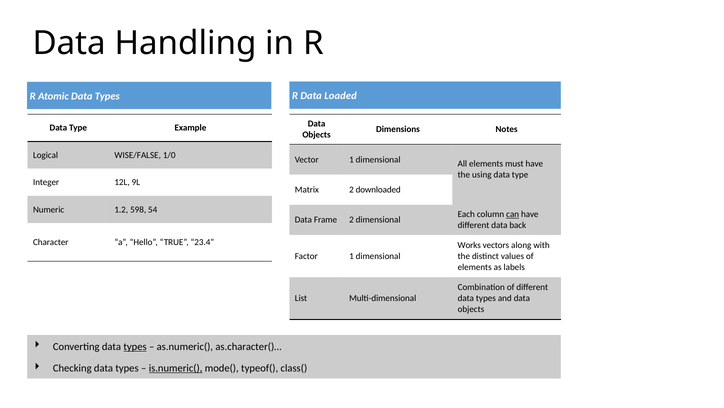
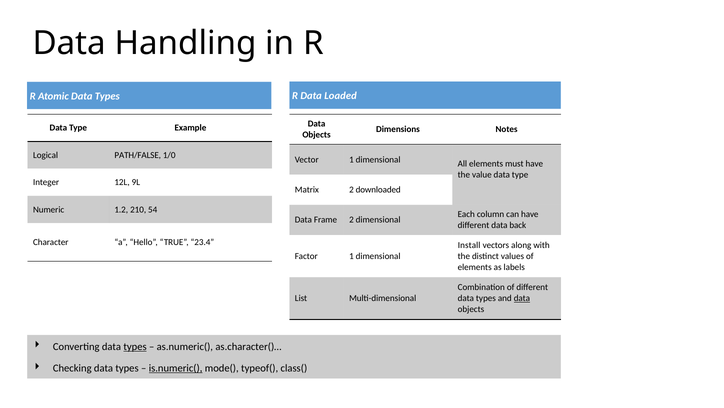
WISE/FALSE: WISE/FALSE -> PATH/FALSE (138, 155)
using: using -> value (482, 174)
598: 598 -> 210 (138, 209)
can underline: present -> none (513, 214)
Works: Works -> Install (469, 245)
data underline: none -> present (522, 298)
